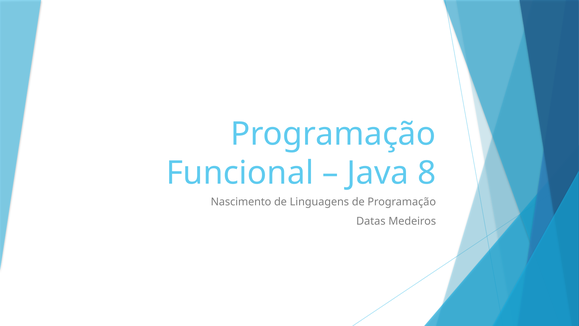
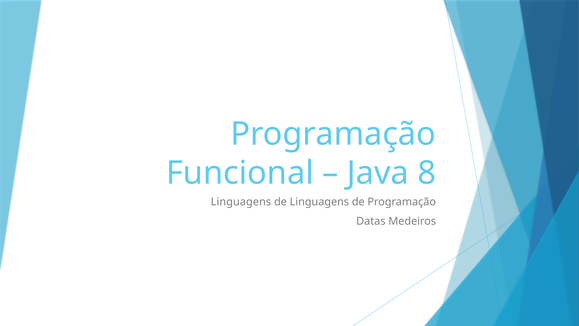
Nascimento: Nascimento -> Linguagens (241, 202)
